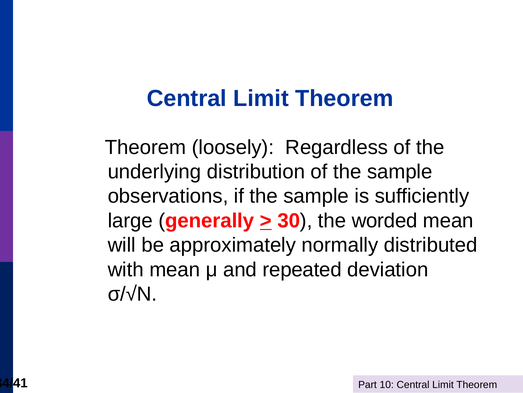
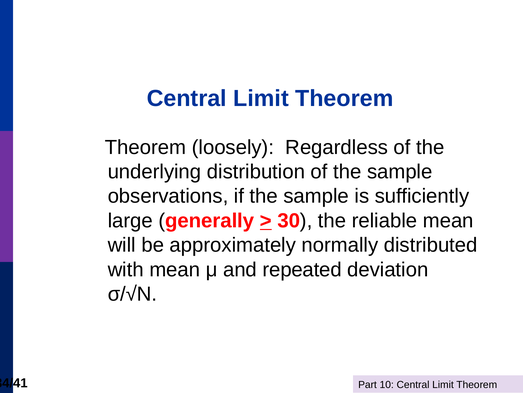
worded: worded -> reliable (384, 220)
